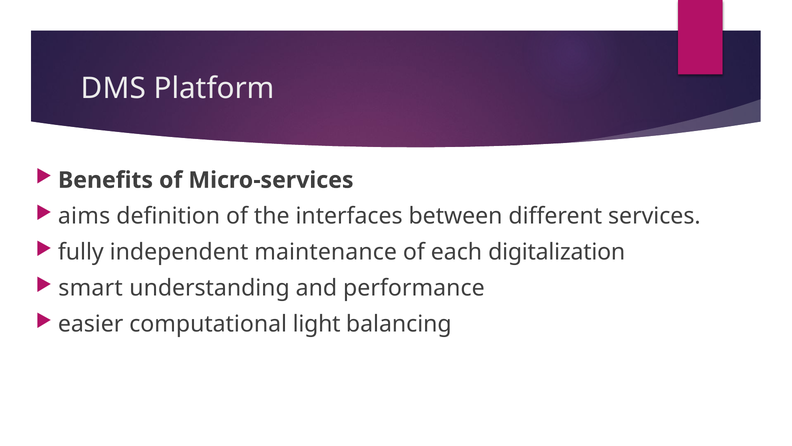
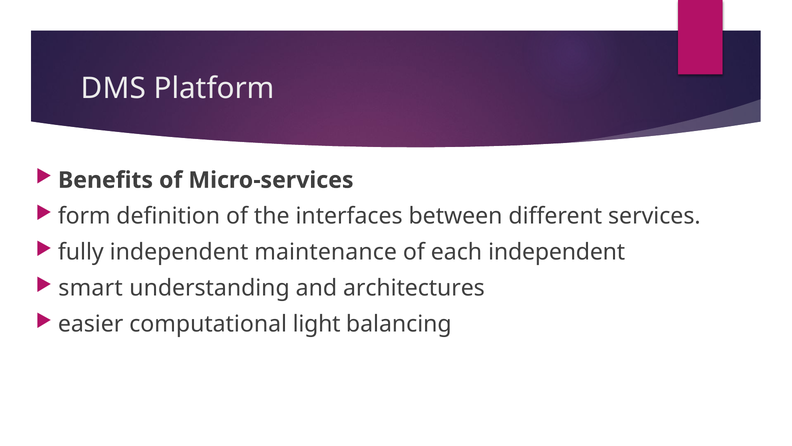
aims: aims -> form (84, 216)
each digitalization: digitalization -> independent (557, 252)
performance: performance -> architectures (414, 288)
